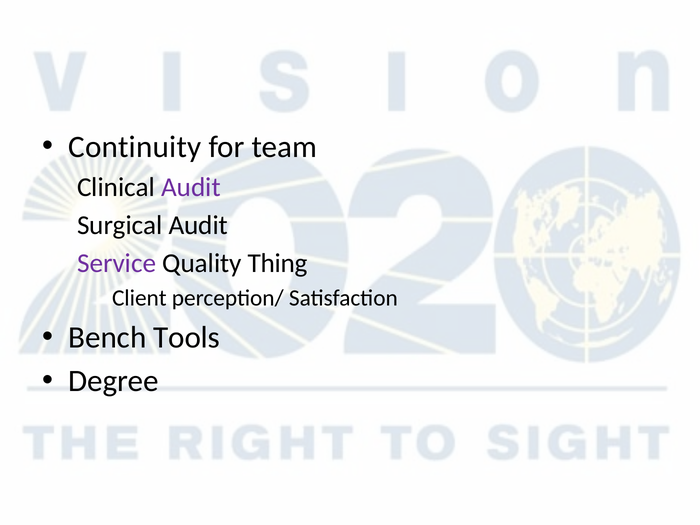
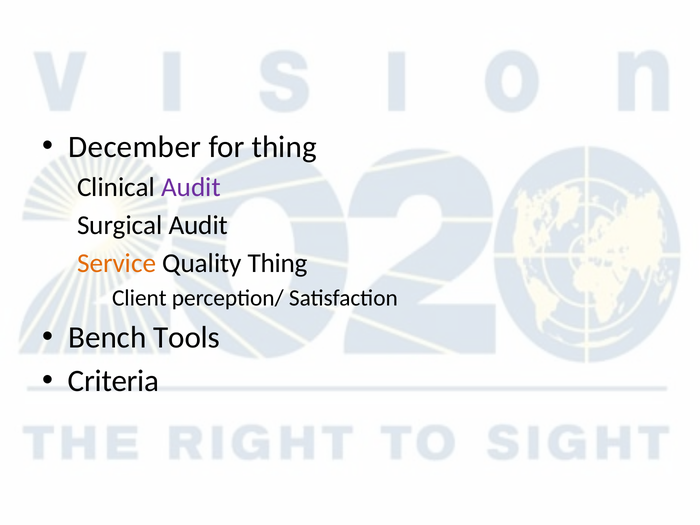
Continuity: Continuity -> December (135, 147)
for team: team -> thing (284, 147)
Service colour: purple -> orange (117, 263)
Degree: Degree -> Criteria (114, 381)
